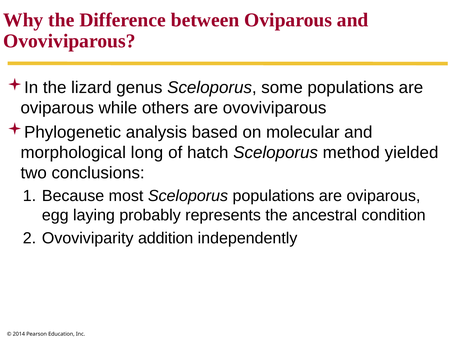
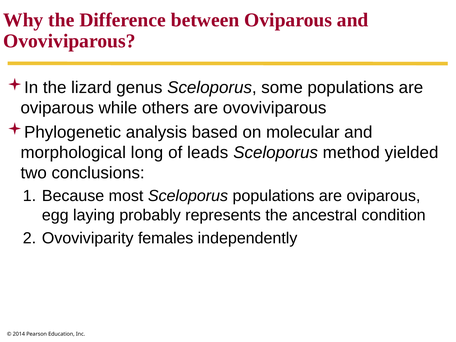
hatch: hatch -> leads (208, 152)
addition: addition -> females (166, 238)
